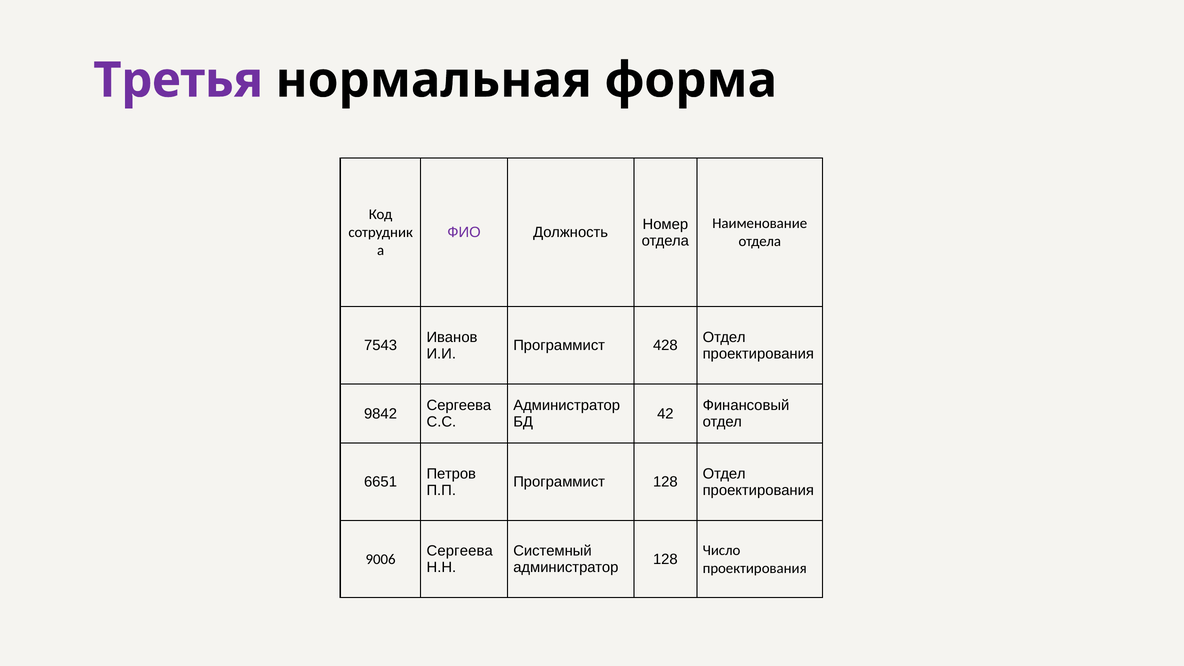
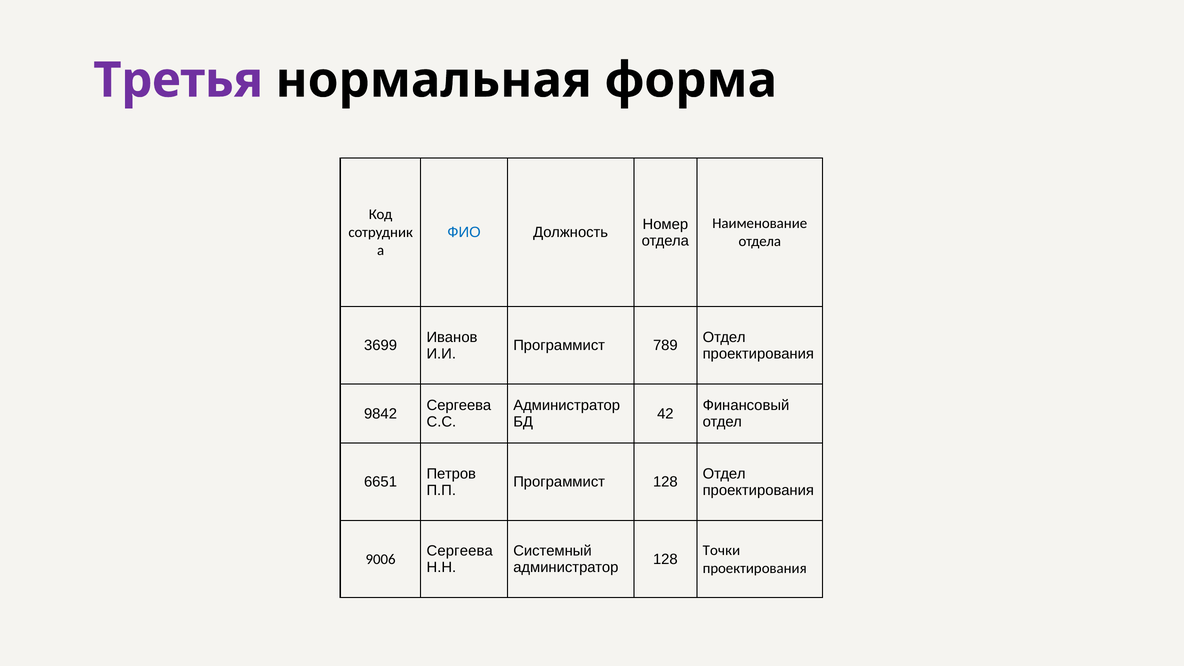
ФИО colour: purple -> blue (464, 233)
7543: 7543 -> 3699 (381, 345)
428: 428 -> 789 (665, 345)
Число: Число -> Точки (721, 550)
